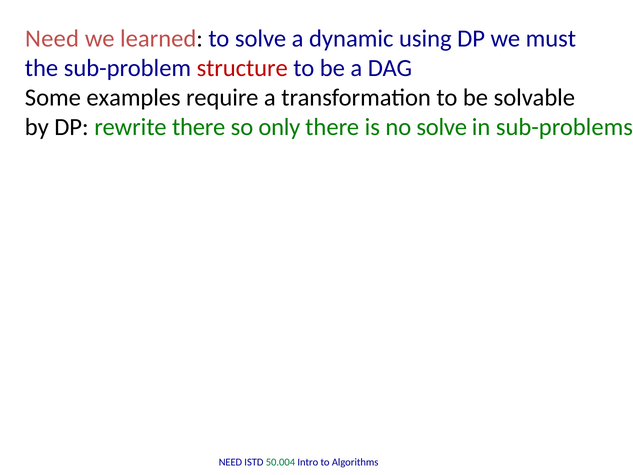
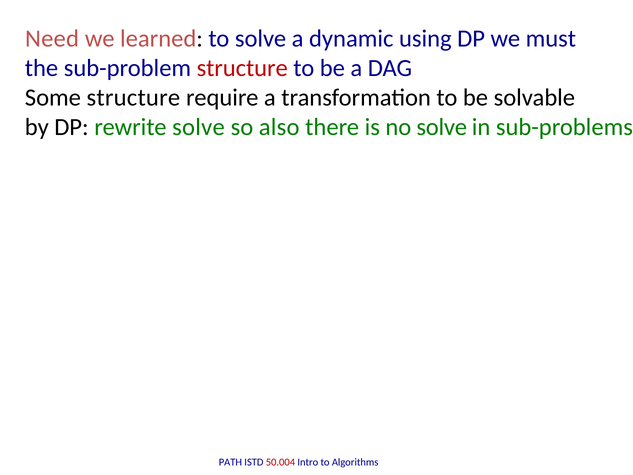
Some examples: examples -> structure (133, 98)
rewrite there: there -> solve (198, 127)
only: only -> also (279, 127)
NEED: NEED -> PATH (230, 462)
50.004 colour: green -> red (280, 462)
